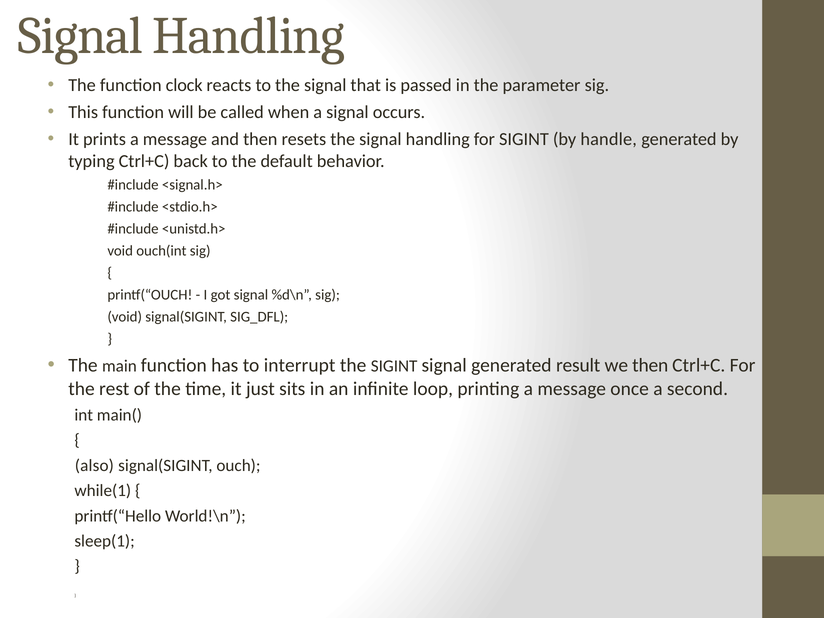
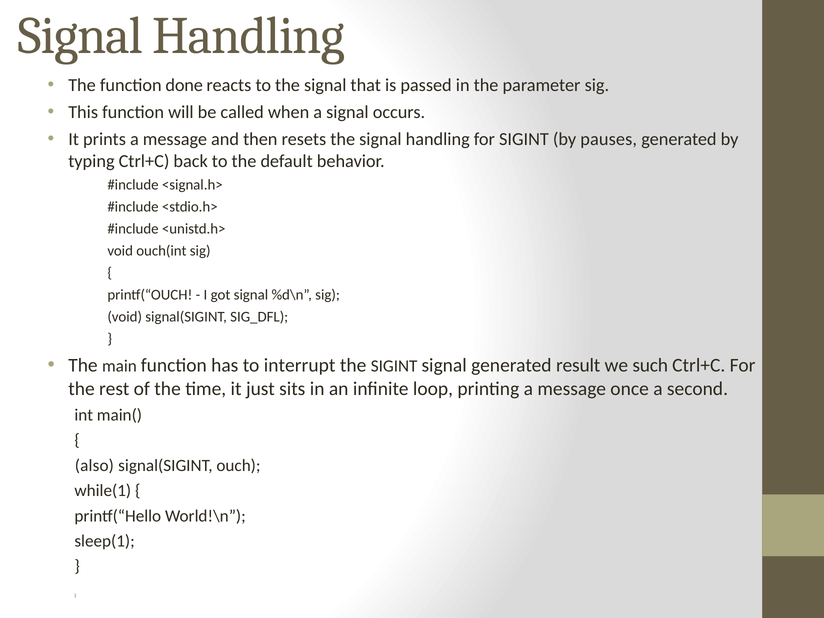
clock: clock -> done (184, 85)
handle: handle -> pauses (609, 139)
we then: then -> such (650, 365)
